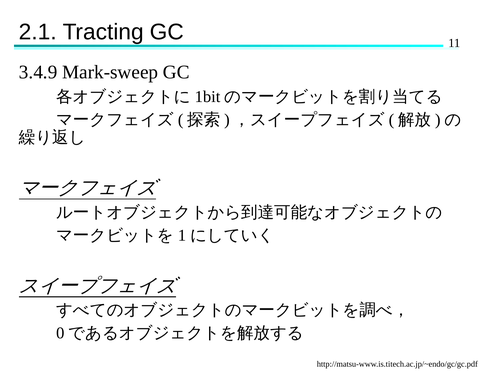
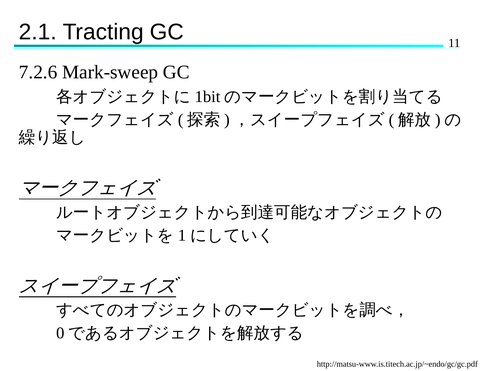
3.4.9: 3.4.9 -> 7.2.6 (38, 72)
